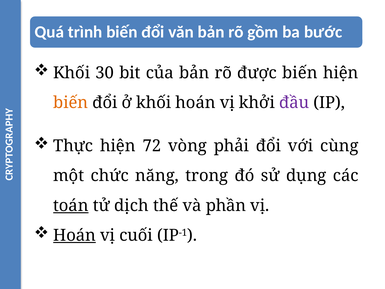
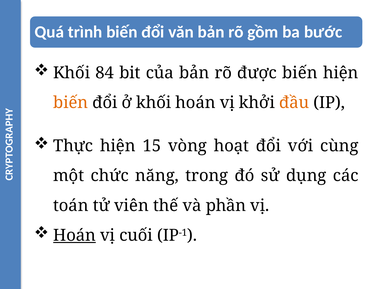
30: 30 -> 84 (105, 73)
đầu colour: purple -> orange (294, 103)
72: 72 -> 15 (152, 146)
phải: phải -> hoạt (231, 146)
toán underline: present -> none (71, 205)
dịch: dịch -> viên (131, 205)
